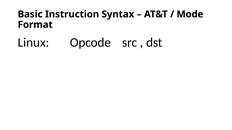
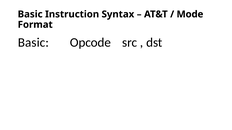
Linux: Linux -> Basic (33, 43)
